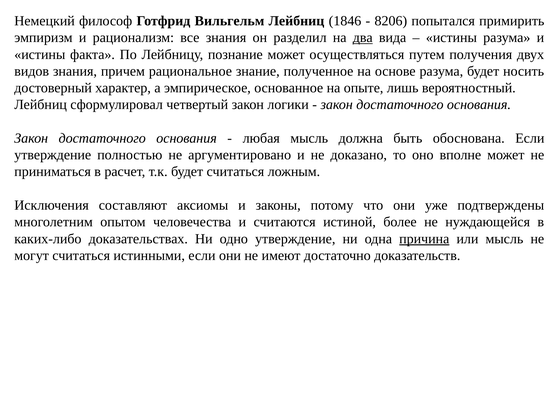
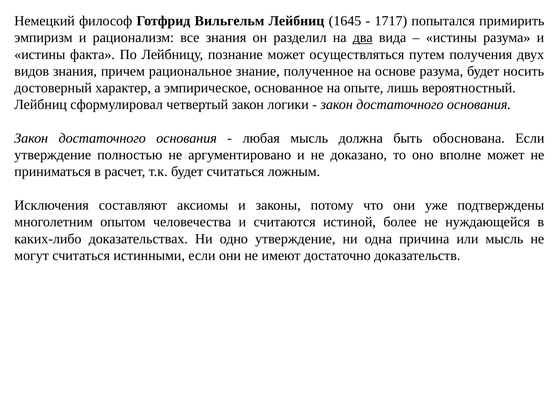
1846: 1846 -> 1645 (345, 21)
8206: 8206 -> 1717 (391, 21)
причина underline: present -> none (424, 239)
